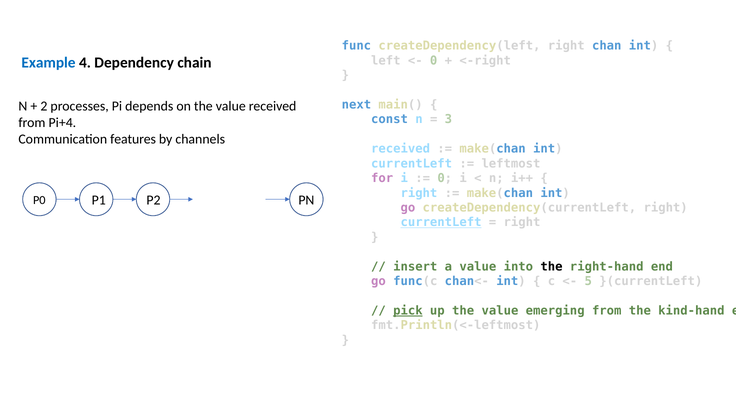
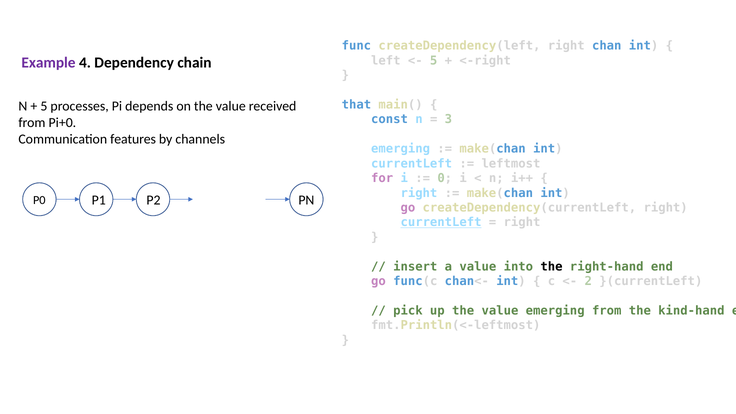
0: 0 -> 5 (434, 61)
Example colour: blue -> purple (49, 63)
next: next -> that (356, 105)
2: 2 -> 5 (44, 106)
Pi+4: Pi+4 -> Pi+0 (62, 123)
received: received -> emerging (401, 149)
5: 5 -> 2 (588, 281)
pick underline: present -> none (408, 311)
